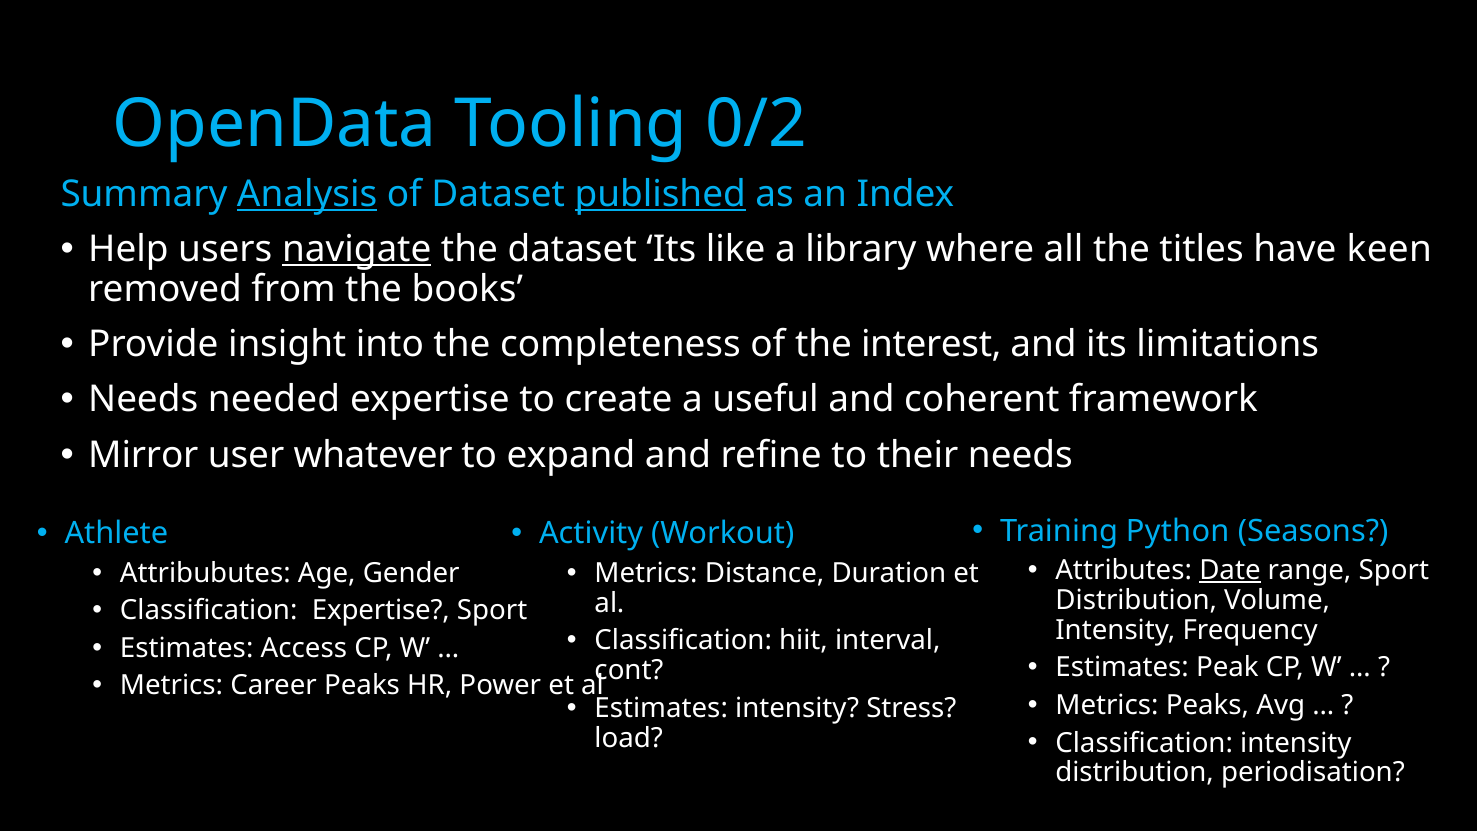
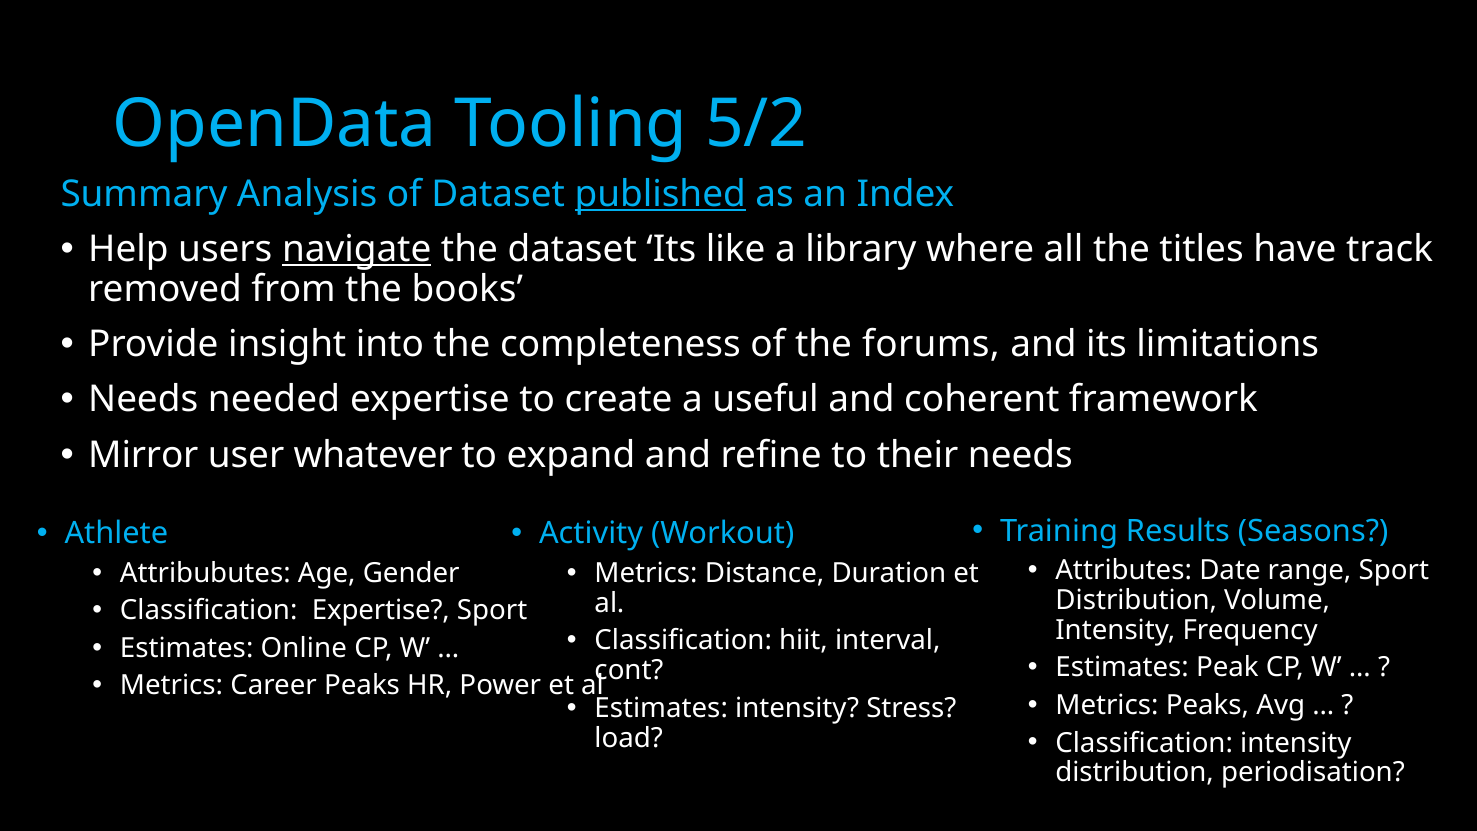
0/2: 0/2 -> 5/2 (756, 124)
Analysis underline: present -> none (307, 194)
keen: keen -> track (1390, 249)
interest: interest -> forums (931, 344)
Python: Python -> Results (1178, 531)
Date underline: present -> none (1230, 570)
Access: Access -> Online (304, 648)
